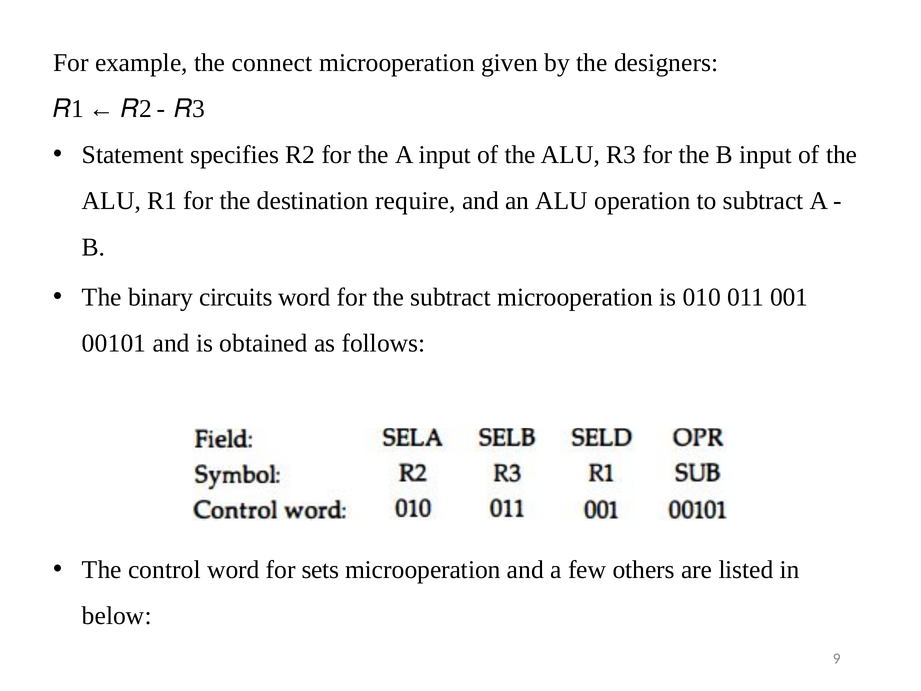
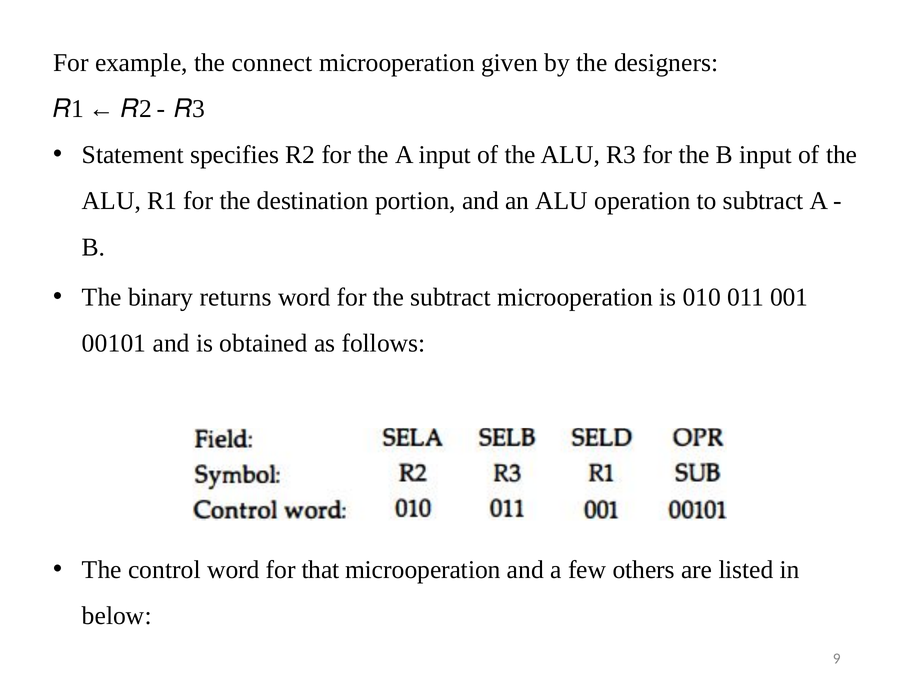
require: require -> portion (415, 201)
circuits: circuits -> returns (236, 297)
sets: sets -> that (320, 569)
